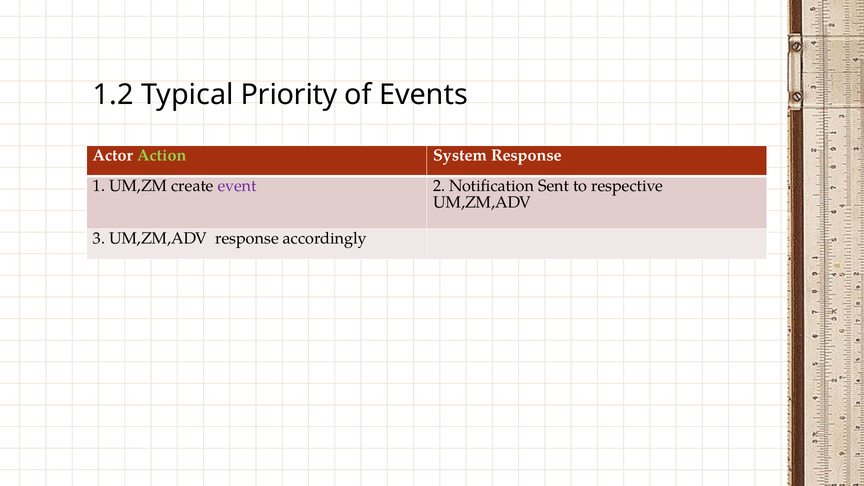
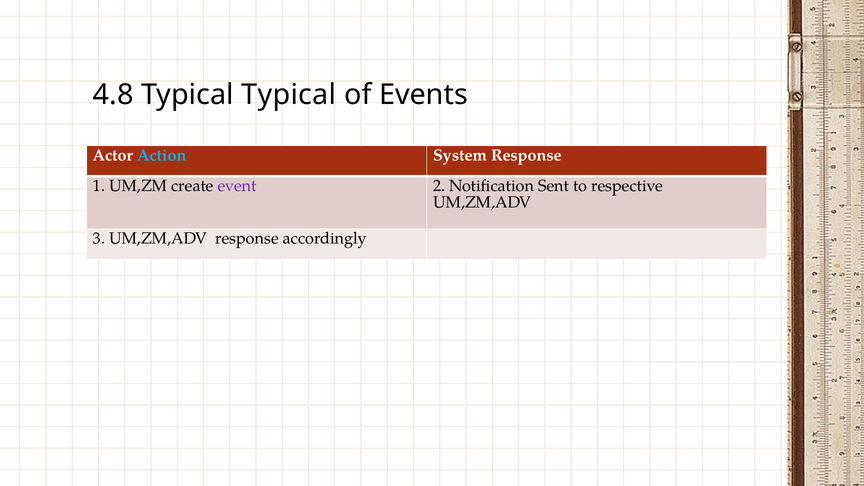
1.2: 1.2 -> 4.8 (113, 95)
Typical Priority: Priority -> Typical (289, 95)
Action colour: light green -> light blue (162, 155)
